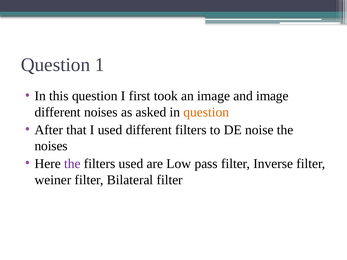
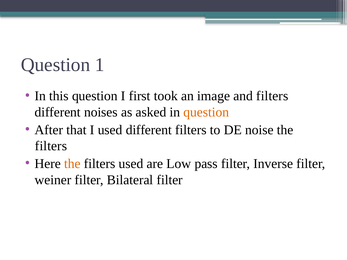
and image: image -> filters (272, 96)
noises: noises -> filters (51, 146)
the colour: purple -> orange (72, 164)
